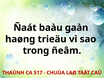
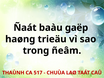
gaàn: gaàn -> gaëp (77, 28)
